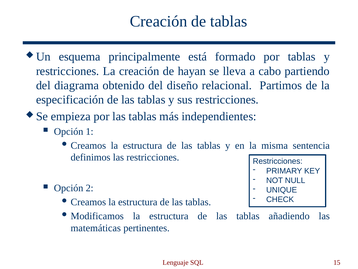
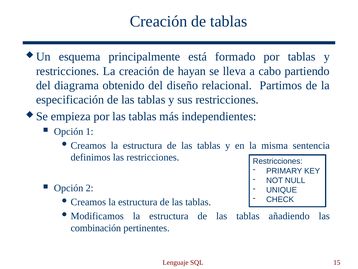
matemáticas: matemáticas -> combinación (96, 228)
